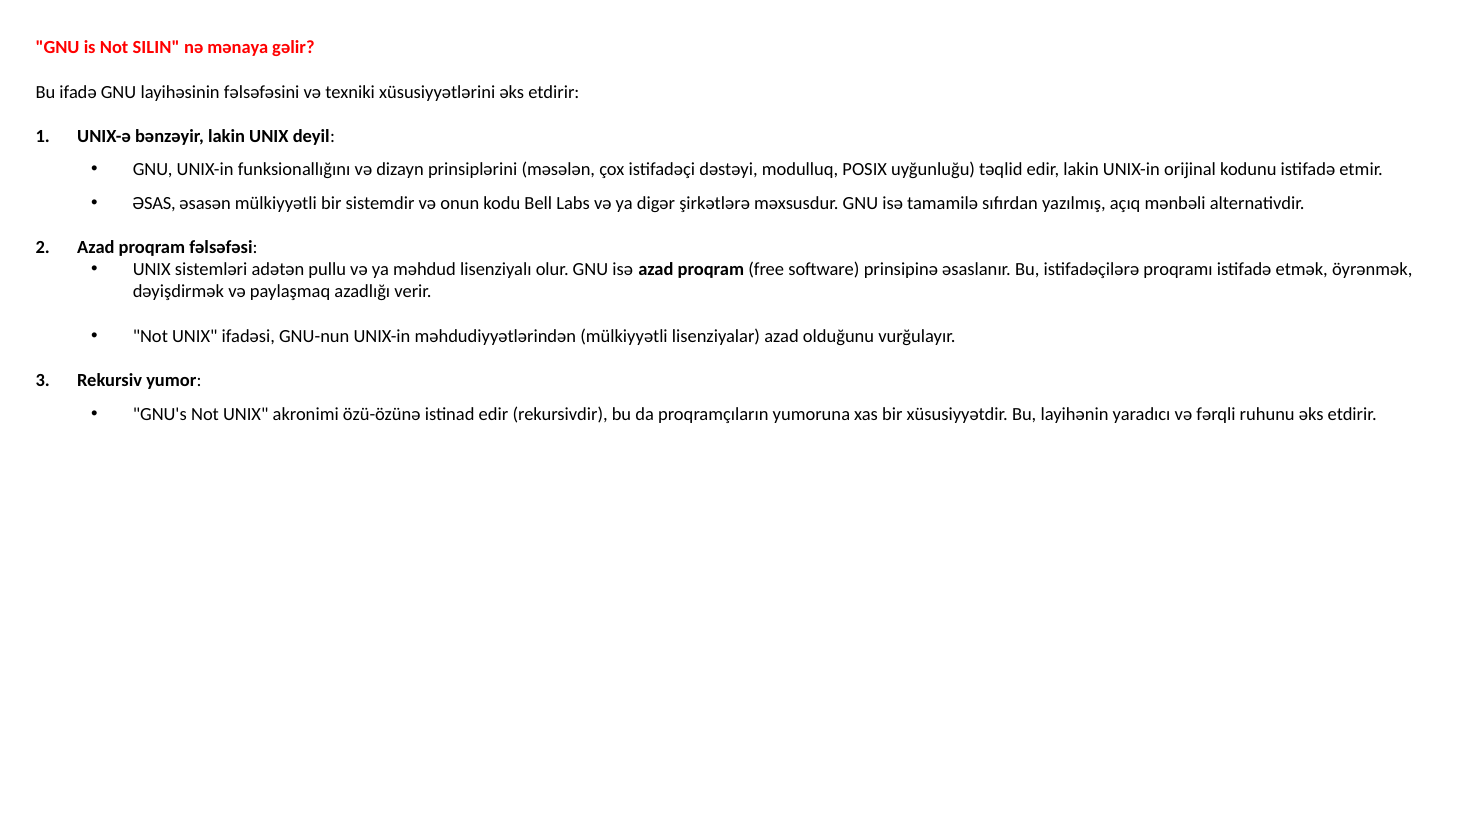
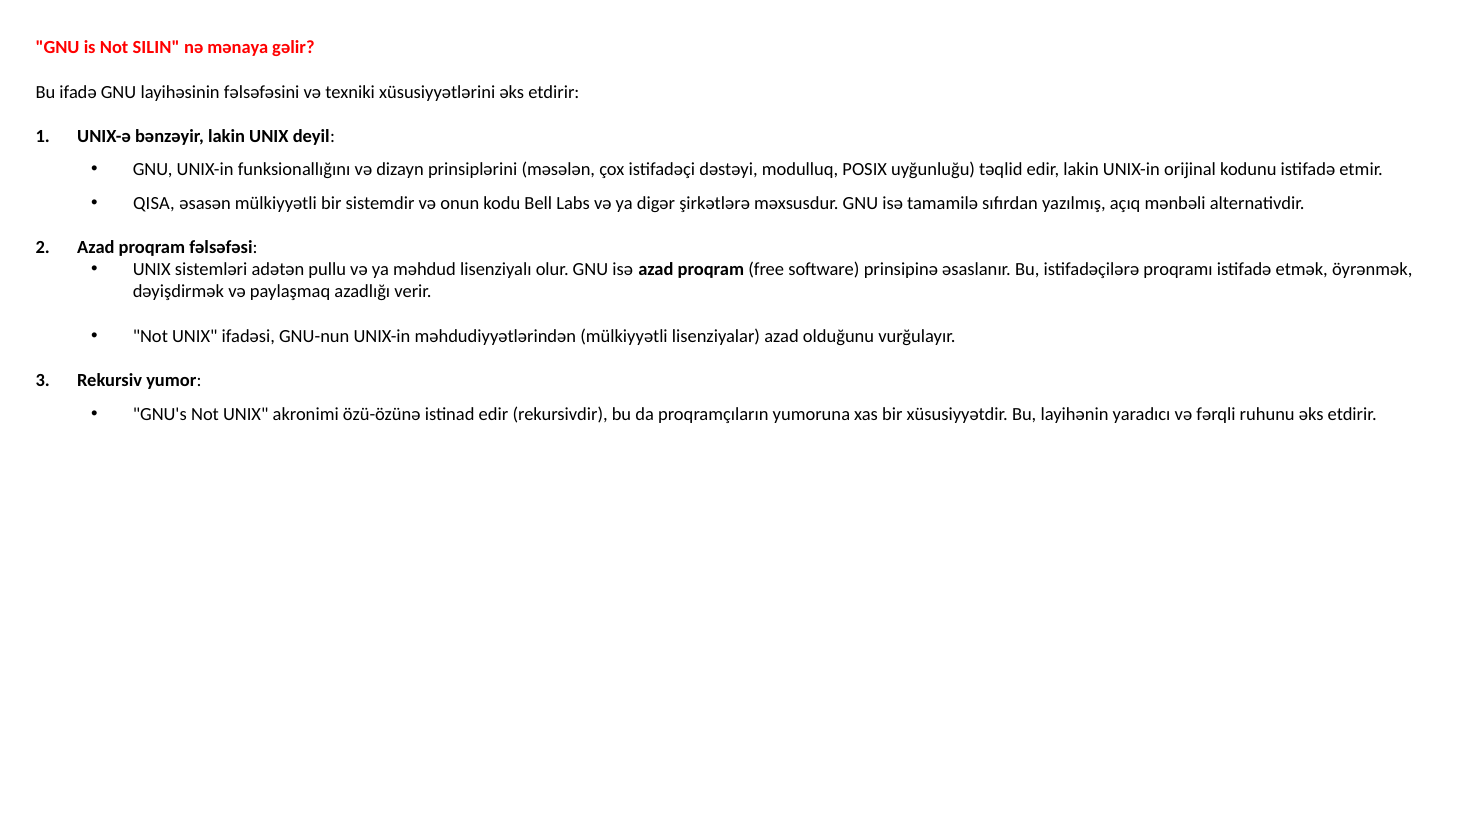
ƏSAS: ƏSAS -> QISA (154, 203)
